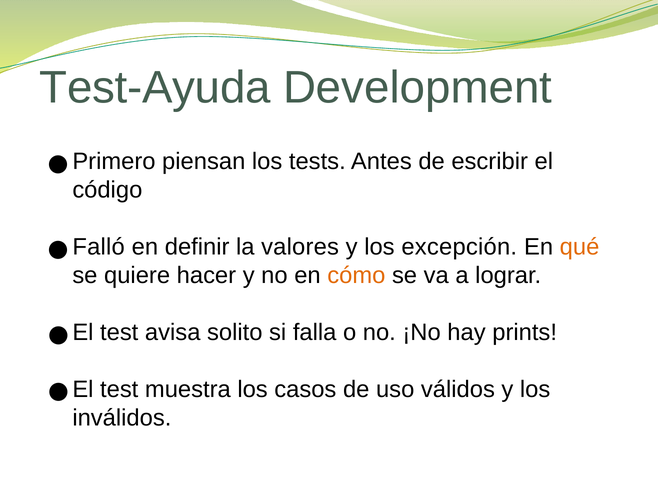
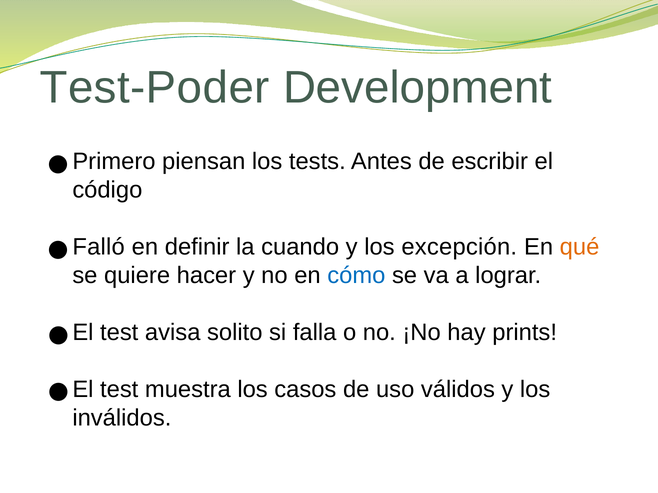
Test-Ayuda: Test-Ayuda -> Test-Poder (155, 88)
valores: valores -> cuando (300, 247)
cómo colour: orange -> blue (356, 276)
